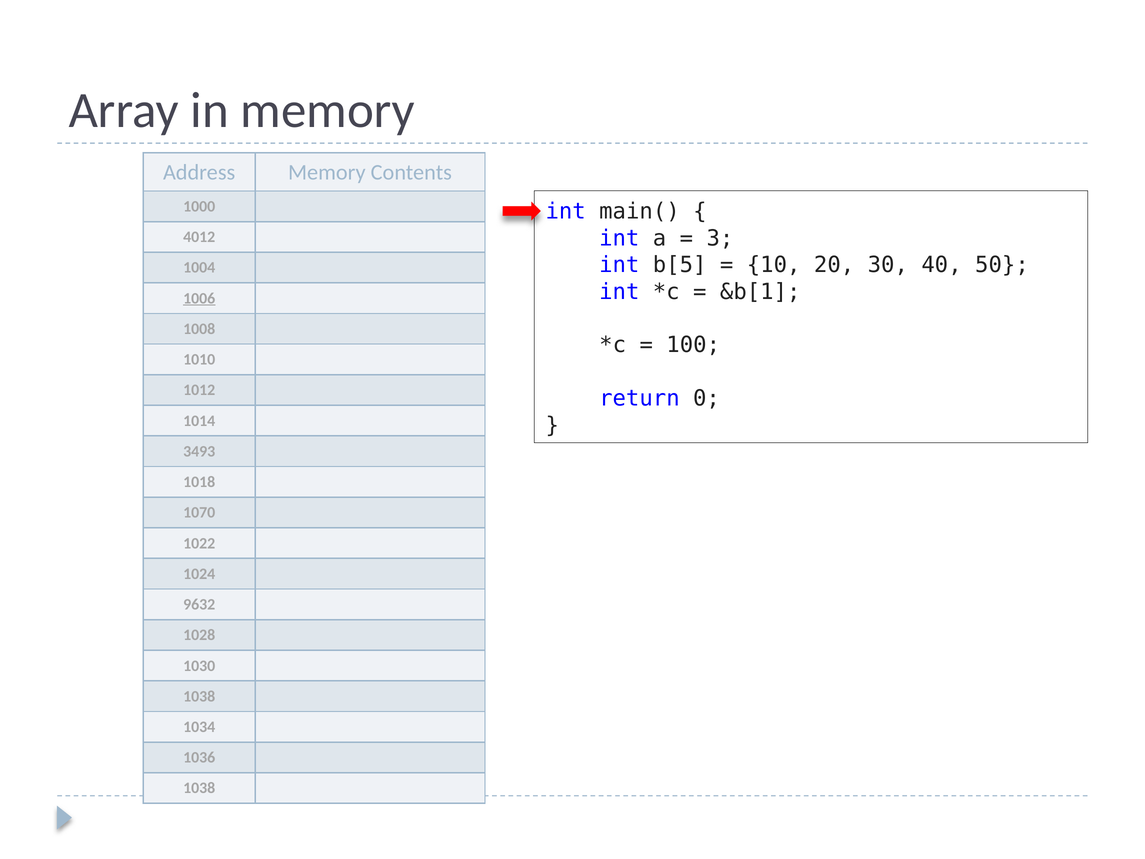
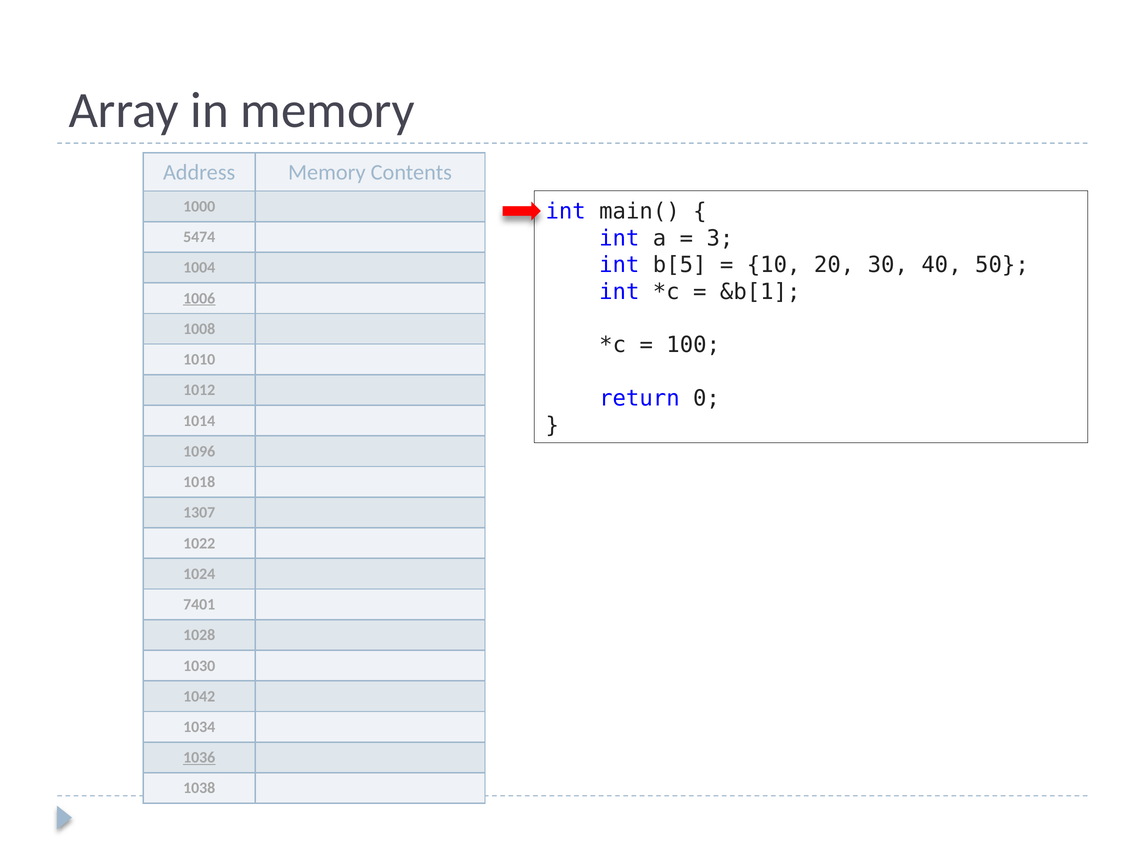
4012: 4012 -> 5474 (199, 237)
3493: 3493 -> 1096 (199, 451)
1070: 1070 -> 1307 (199, 513)
9632: 9632 -> 7401 (199, 604)
1038: 1038 -> 1042 (199, 696)
1036 underline: none -> present (199, 757)
